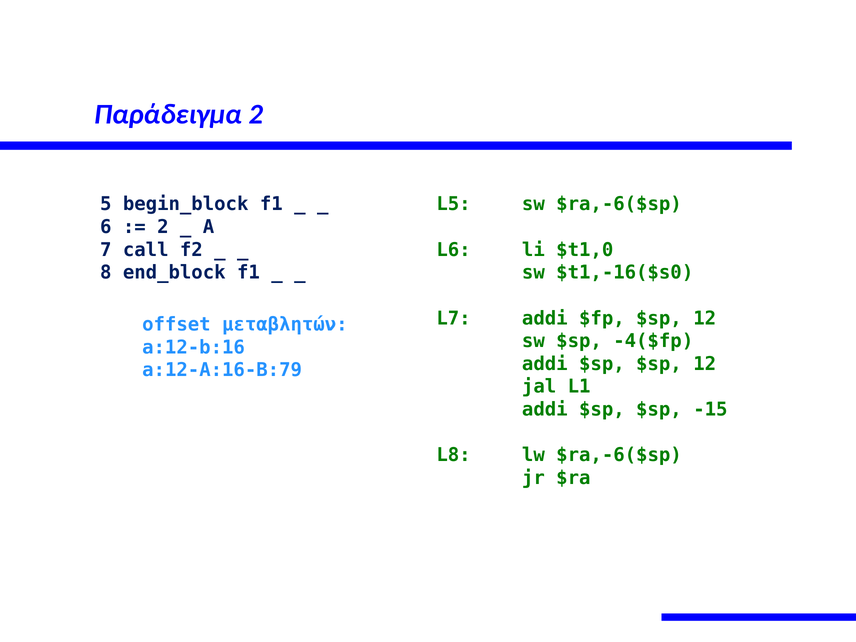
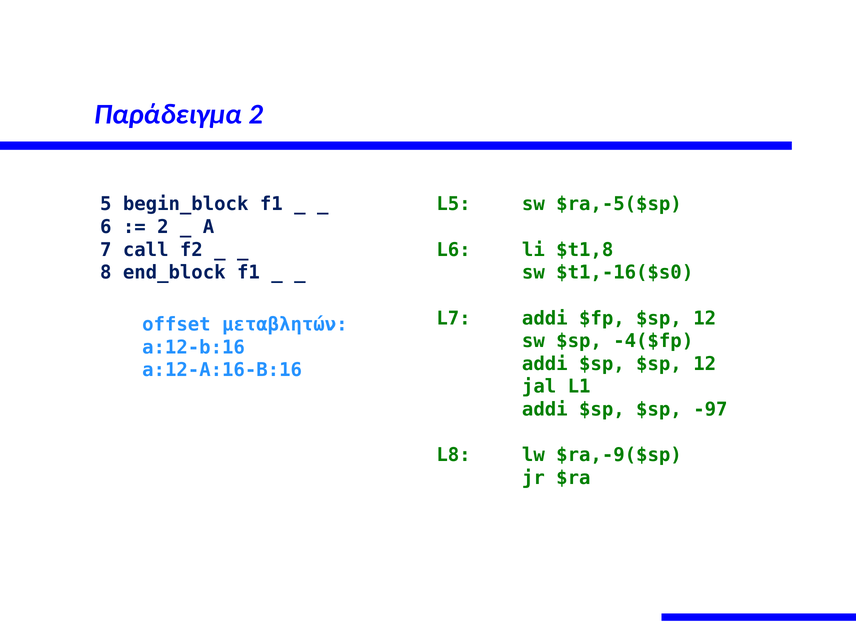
sw $ra,-6($sp: $ra,-6($sp -> $ra,-5($sp (619, 204)
$t1,0: $t1,0 -> $t1,8 (585, 250)
a:12-A:16-B:79: a:12-A:16-B:79 -> a:12-A:16-B:16 (222, 370)
-15: -15 -> -97 (710, 410)
lw $ra,-6($sp: $ra,-6($sp -> $ra,-9($sp (619, 455)
